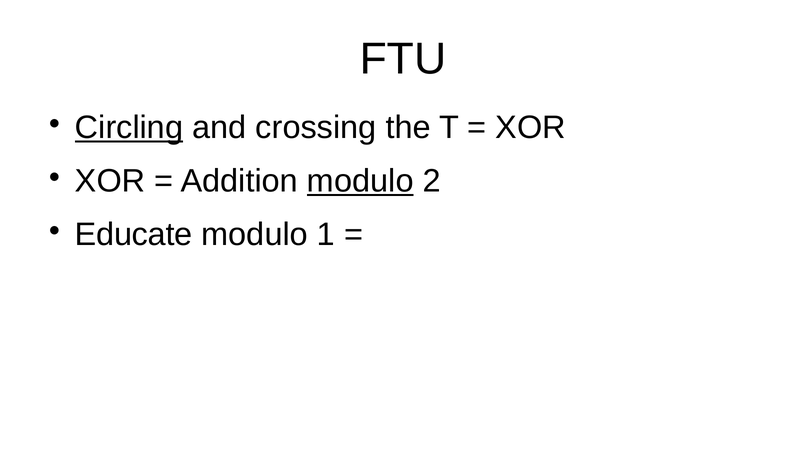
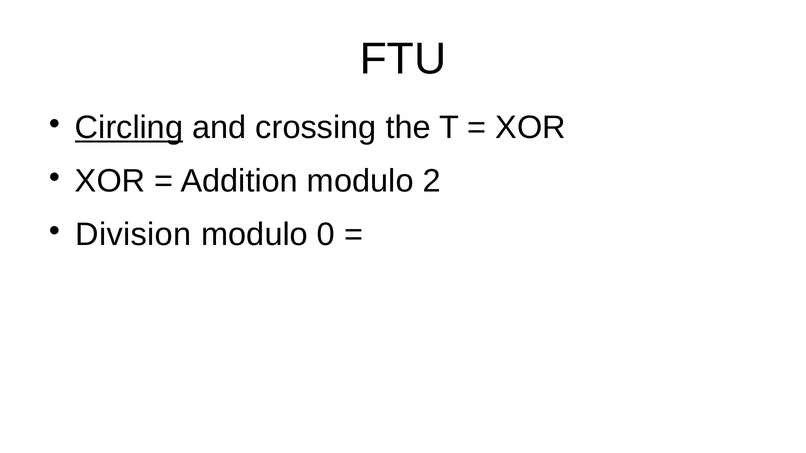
modulo underline: present -> none (360, 181)
Educate: Educate -> Division (133, 235)
1: 1 -> 0 (326, 235)
